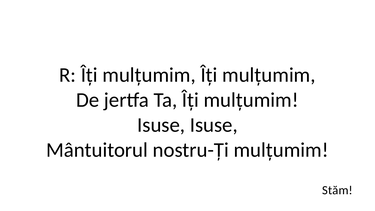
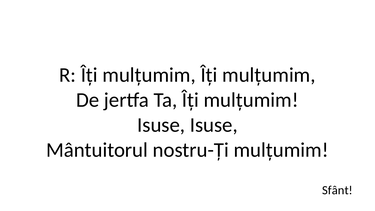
Stăm: Stăm -> Sfânt (337, 190)
